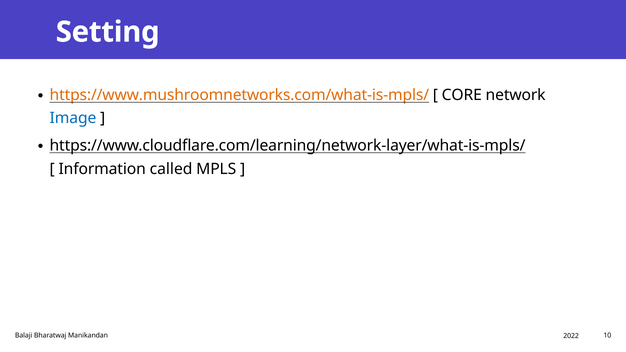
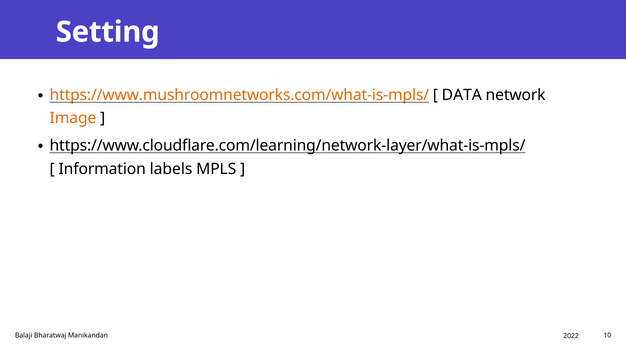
CORE: CORE -> DATA (462, 95)
Image colour: blue -> orange (73, 118)
called: called -> labels (171, 169)
